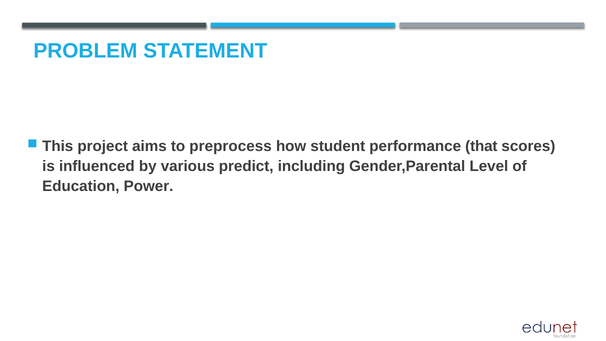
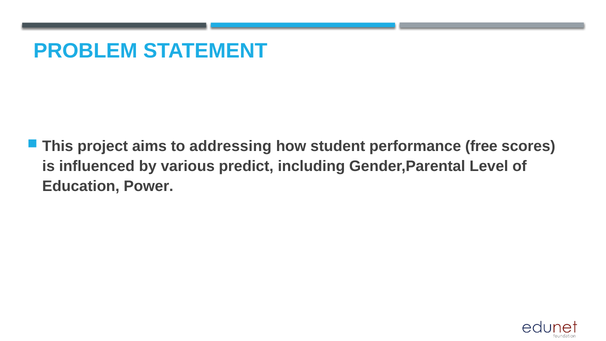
preprocess: preprocess -> addressing (230, 146)
that: that -> free (481, 146)
